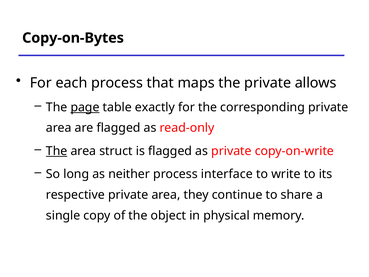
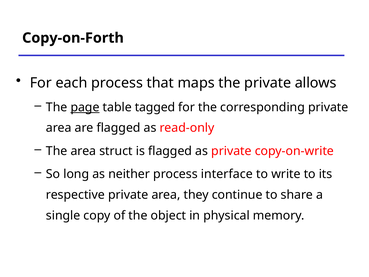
Copy-on-Bytes: Copy-on-Bytes -> Copy-on-Forth (73, 38)
exactly: exactly -> tagged (155, 107)
The underline: present -> none (57, 151)
